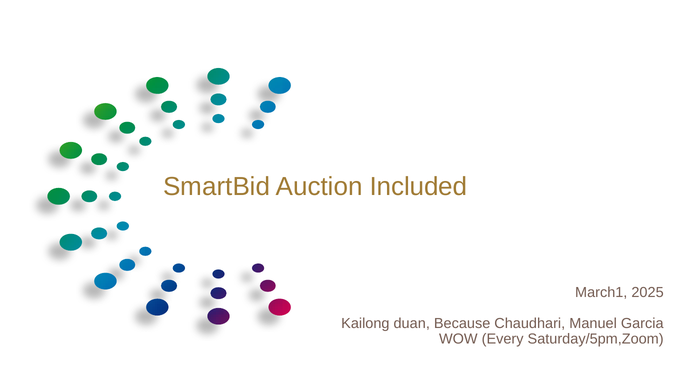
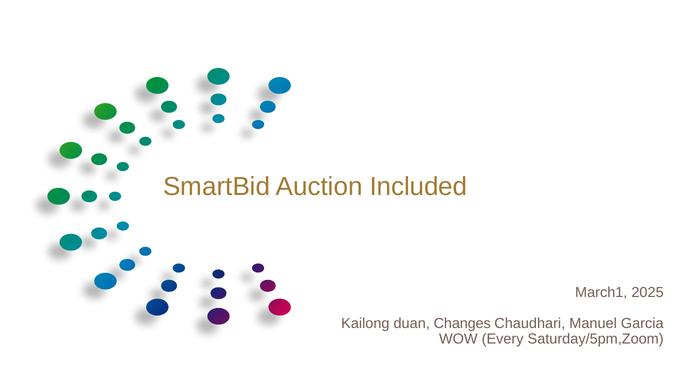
Because: Because -> Changes (462, 323)
